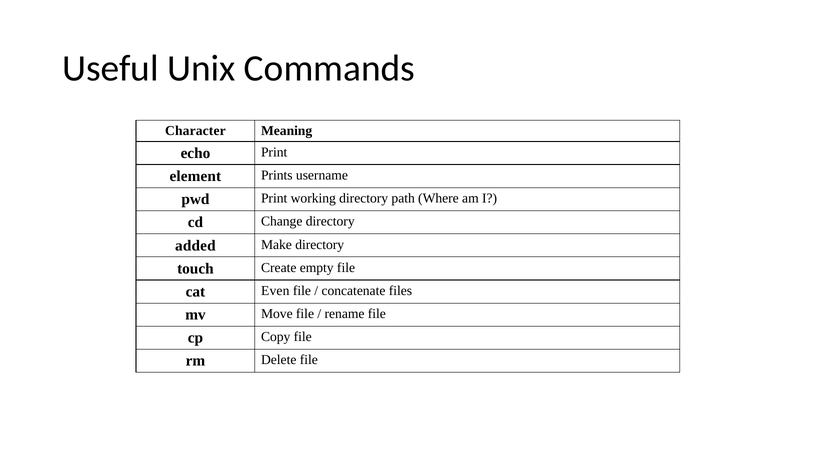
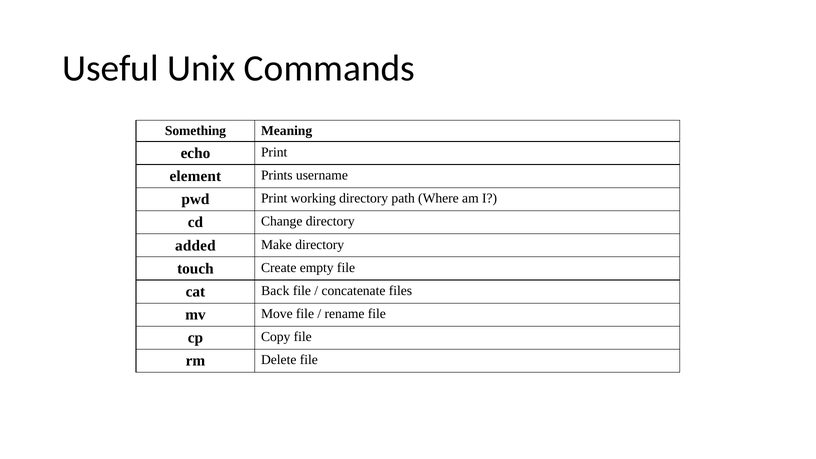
Character: Character -> Something (196, 131)
Even: Even -> Back (275, 291)
